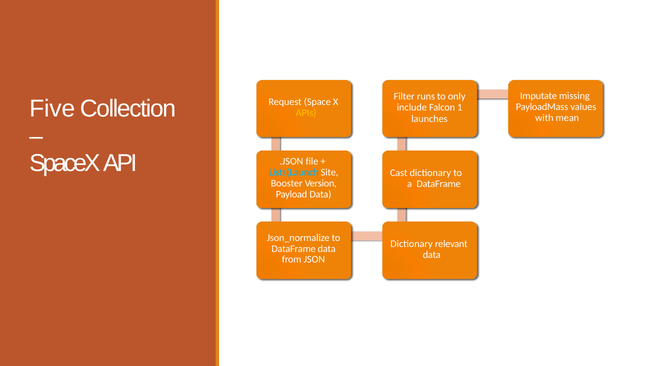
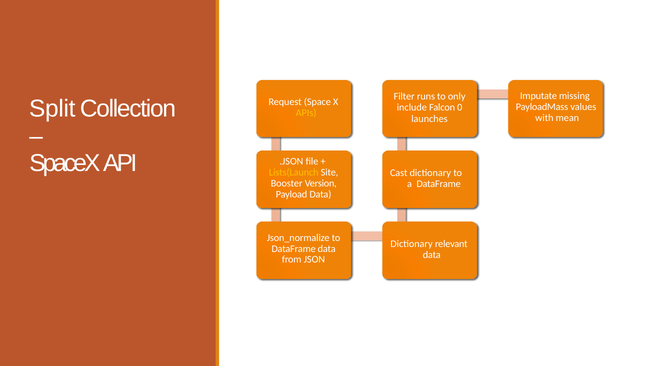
Five: Five -> Split (52, 109)
1: 1 -> 0 (460, 108)
Lists(Launch colour: light blue -> yellow (294, 172)
